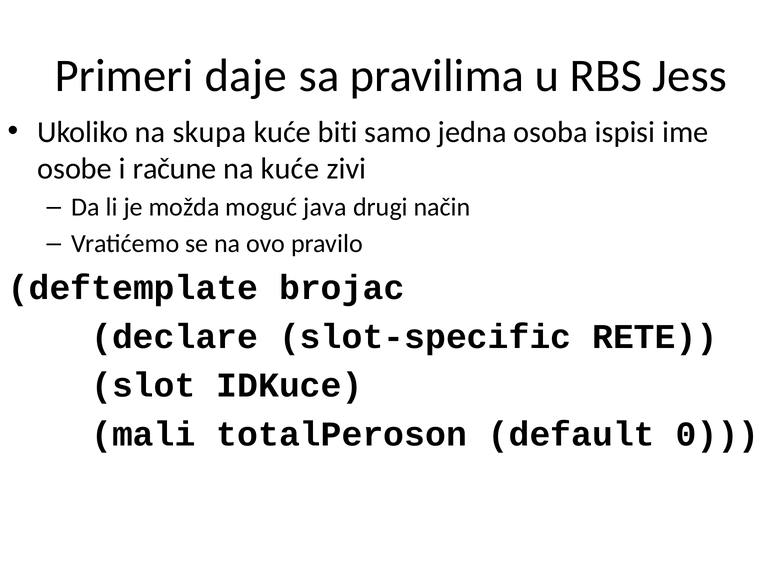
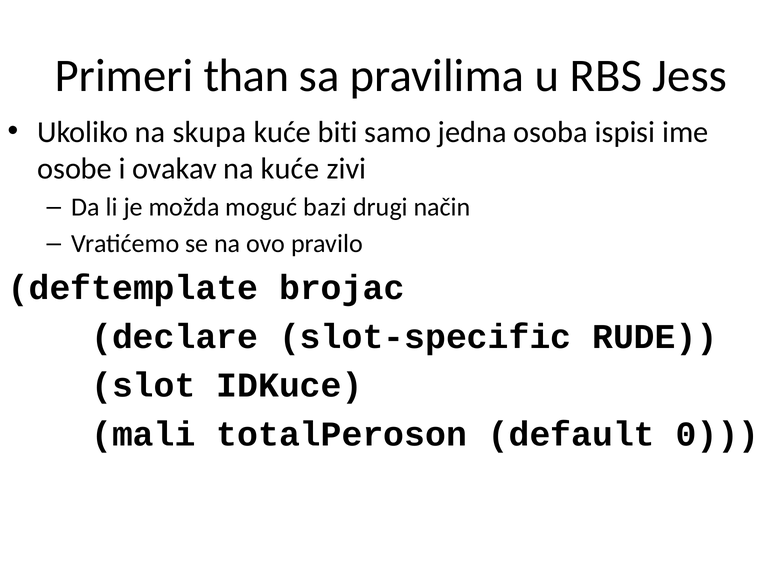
daje: daje -> than (246, 76)
račune: račune -> ovakav (175, 168)
java: java -> bazi (325, 207)
RETE: RETE -> RUDE (655, 336)
